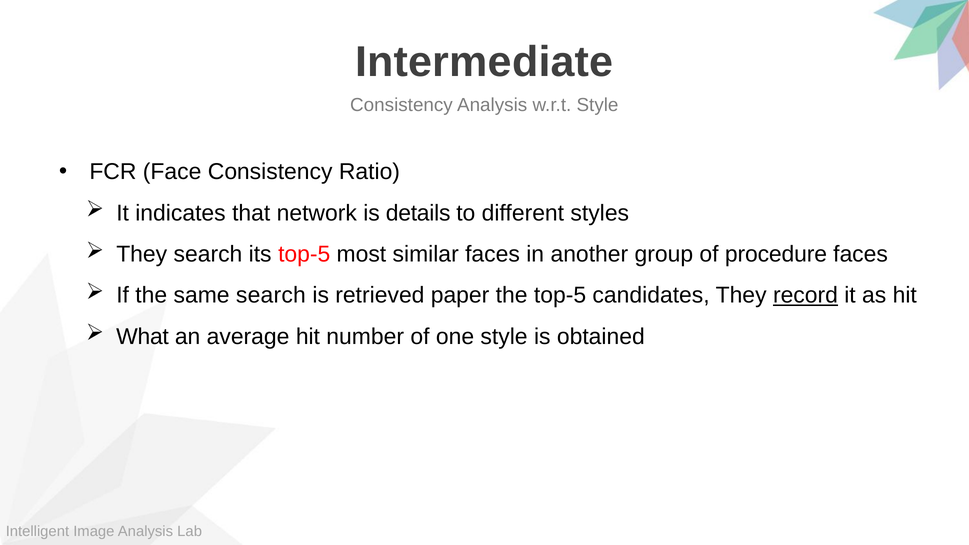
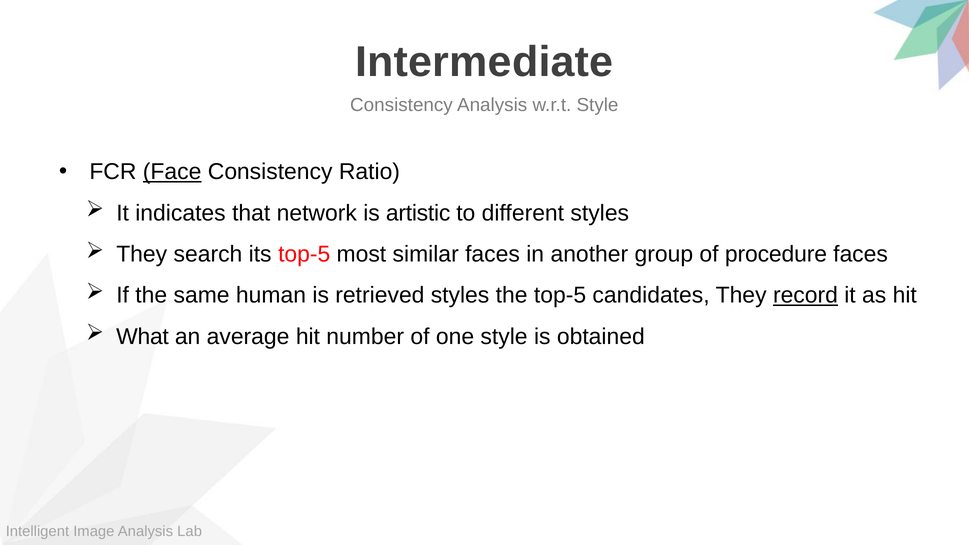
Face underline: none -> present (172, 172)
details: details -> artistic (418, 213)
same search: search -> human (271, 295)
retrieved paper: paper -> styles (460, 295)
